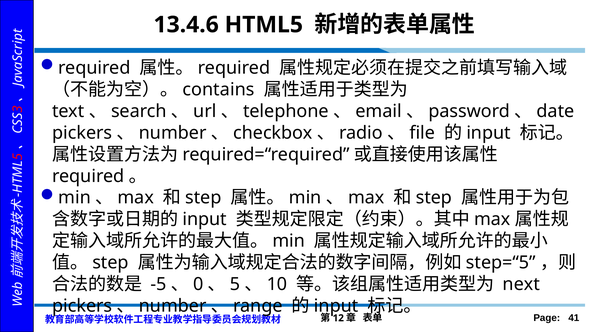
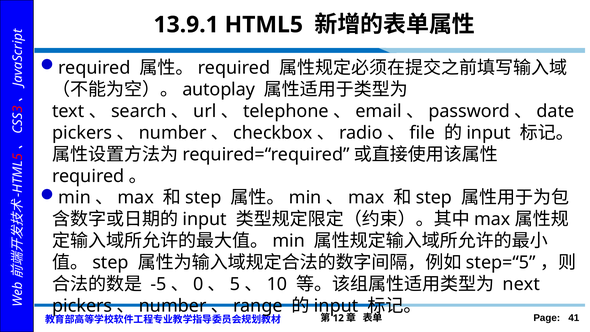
13.4.6: 13.4.6 -> 13.9.1 (186, 25)
contains: contains -> autoplay (219, 89)
